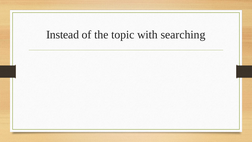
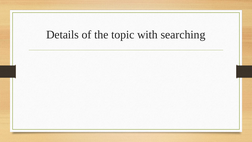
Instead: Instead -> Details (63, 35)
